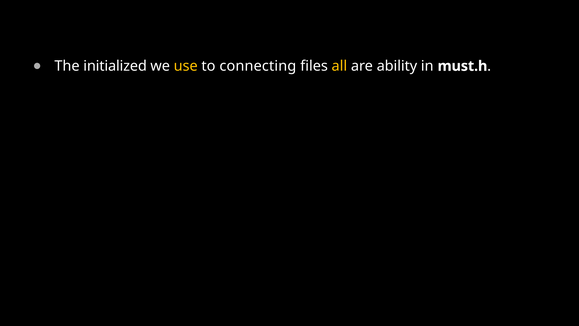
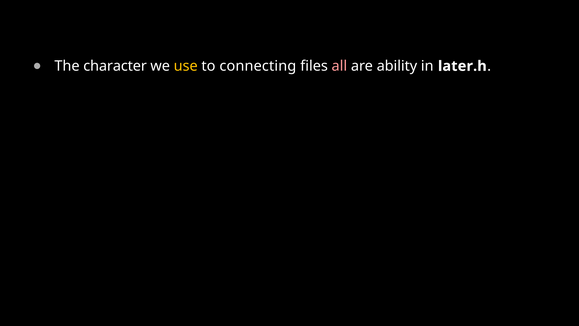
initialized: initialized -> character (115, 66)
all colour: yellow -> pink (339, 66)
must.h: must.h -> later.h (462, 66)
